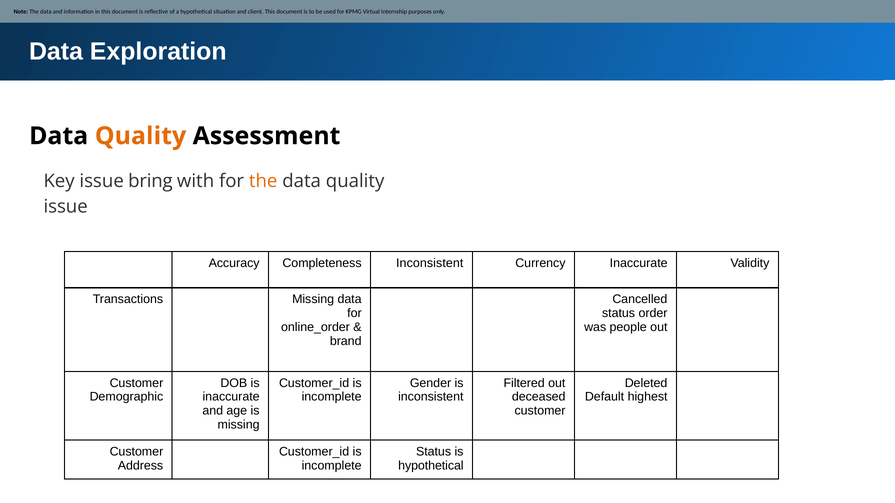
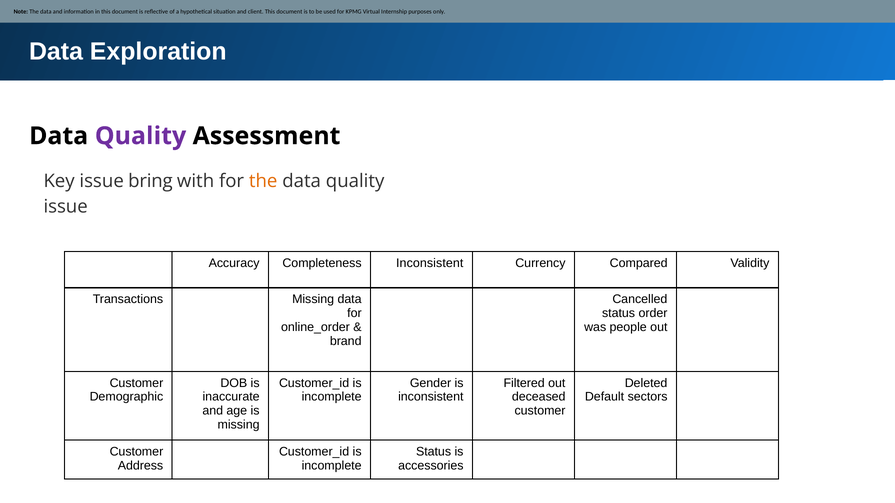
Quality colour: orange -> purple (140, 136)
Currency Inaccurate: Inaccurate -> Compared (639, 263)
highest: highest -> sectors (648, 397)
hypothetical: hypothetical -> accessories (431, 466)
